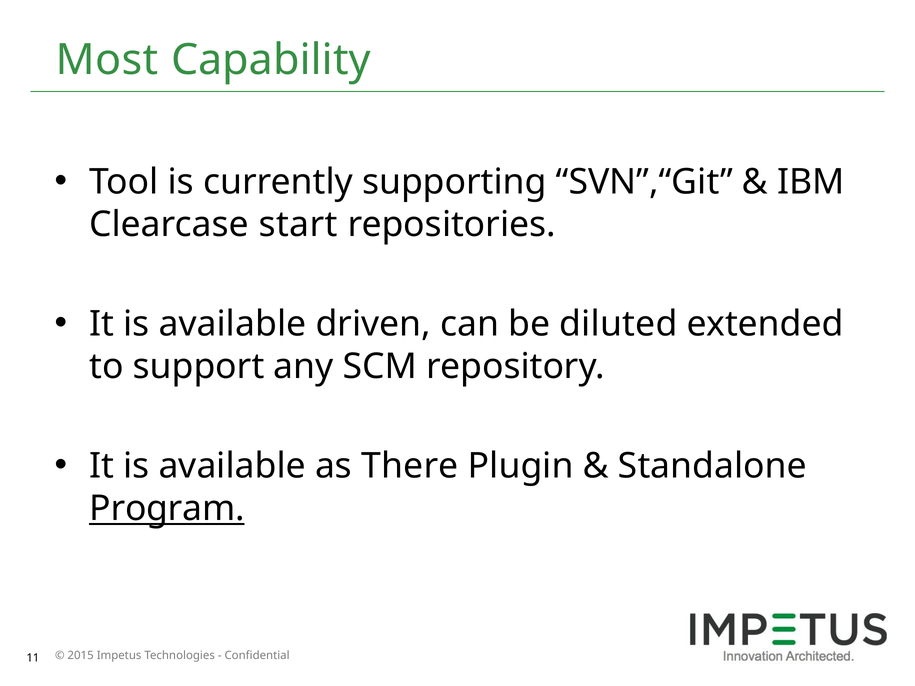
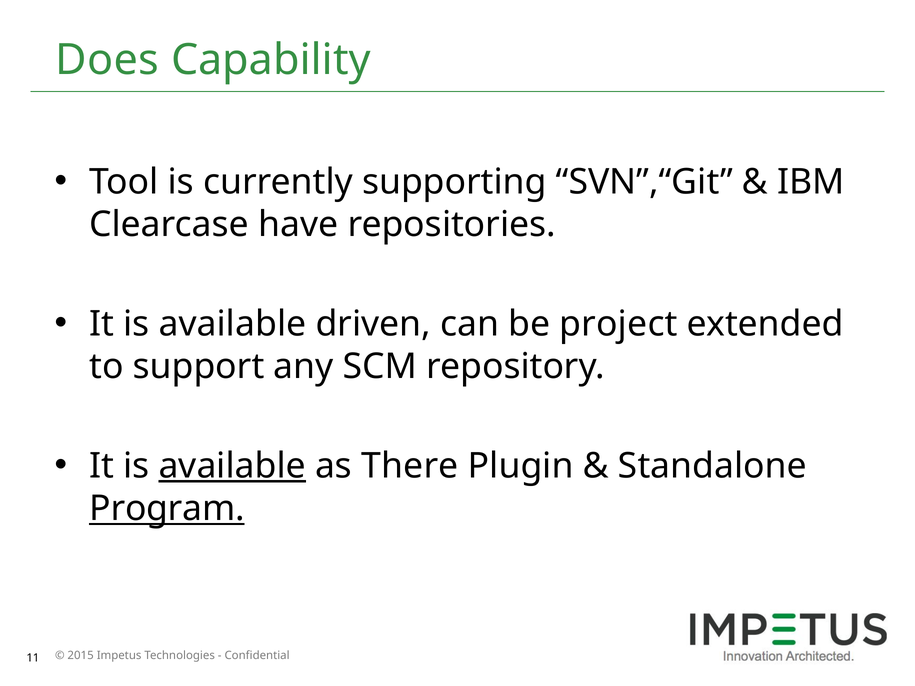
Most: Most -> Does (107, 60)
start: start -> have (298, 225)
diluted: diluted -> project (619, 324)
available underline: none -> present (232, 466)
